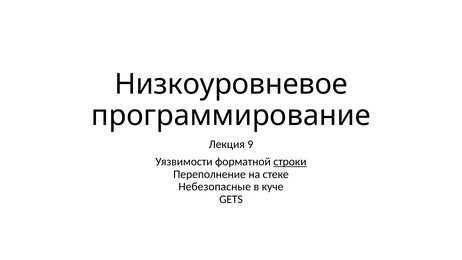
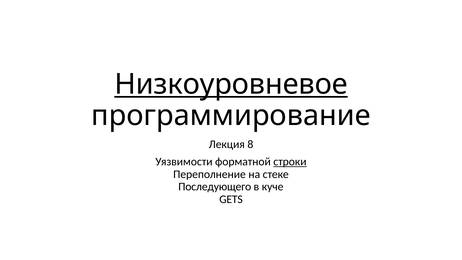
Низкоуровневое underline: none -> present (231, 84)
9: 9 -> 8 (250, 144)
Небезопасные: Небезопасные -> Последующего (215, 187)
